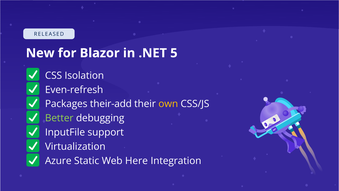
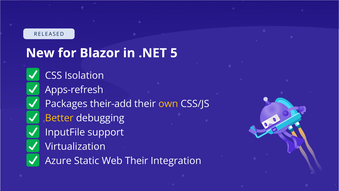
Even-refresh: Even-refresh -> Apps-refresh (74, 90)
Better colour: light green -> yellow (59, 118)
Web Here: Here -> Their (137, 161)
